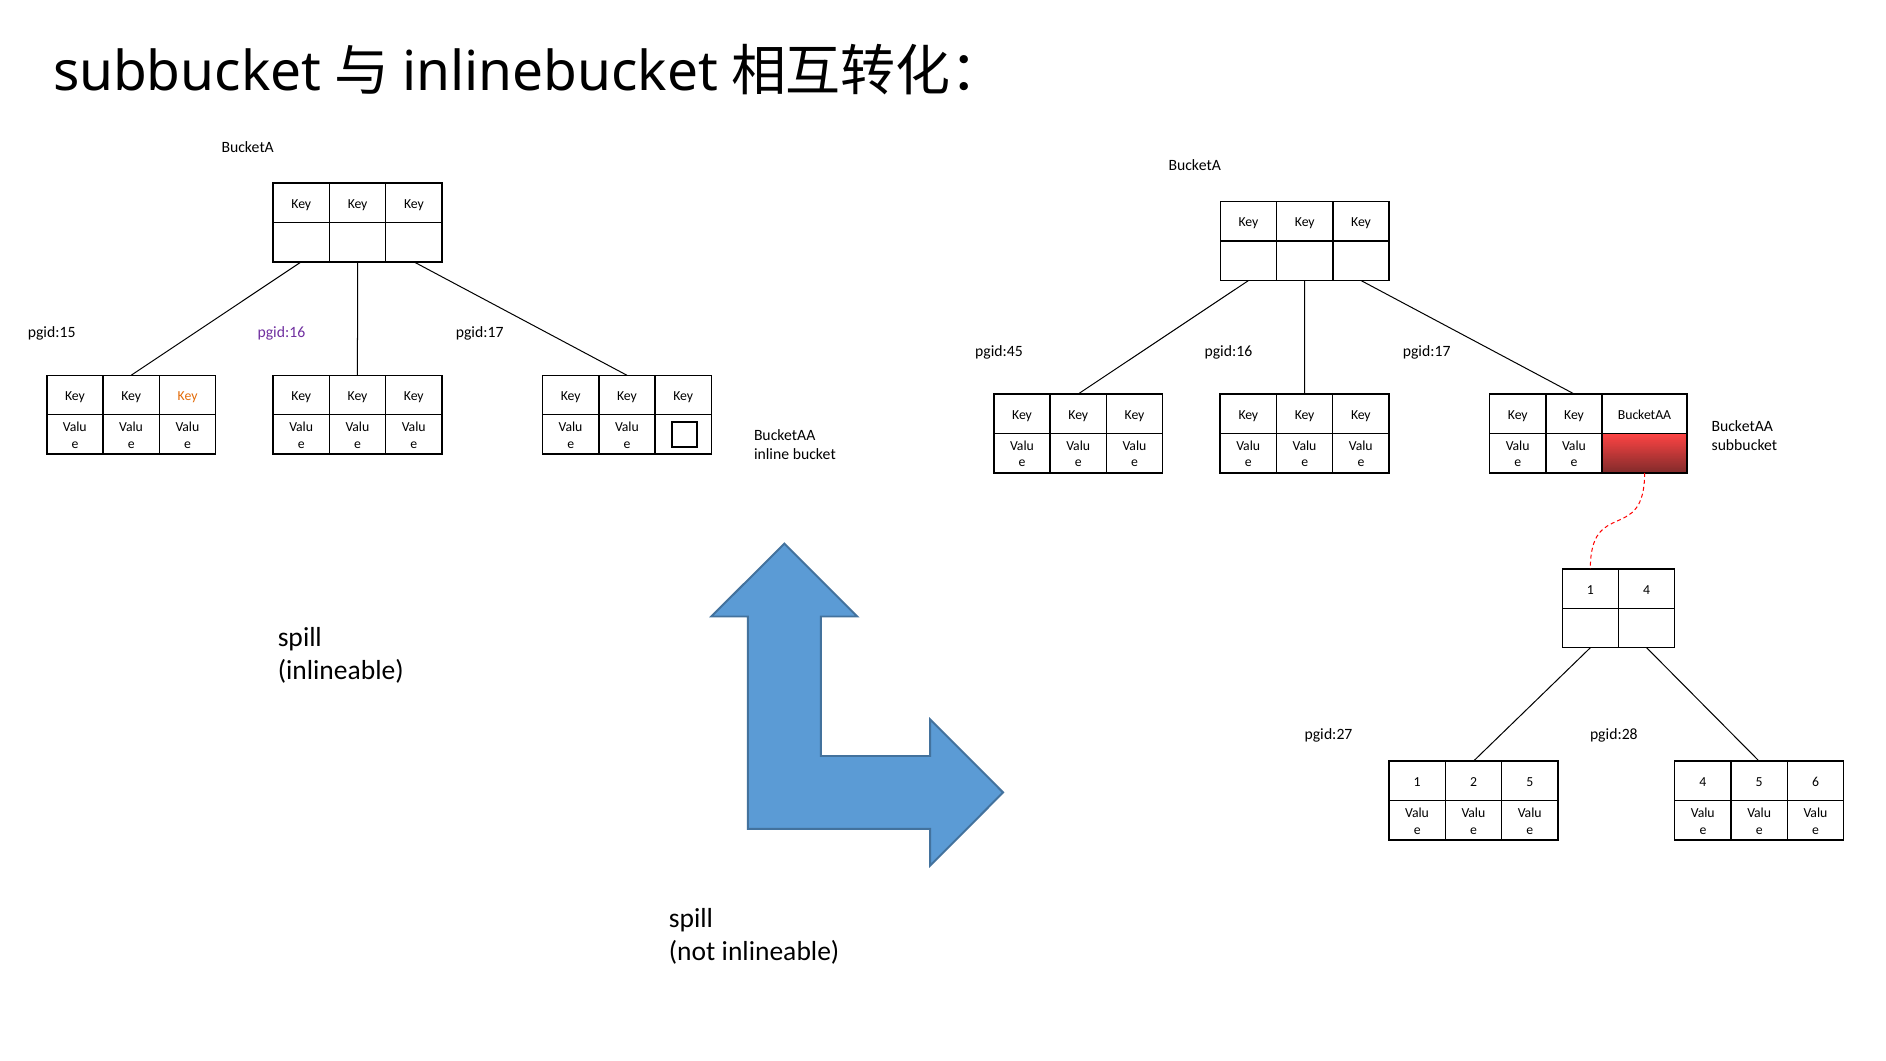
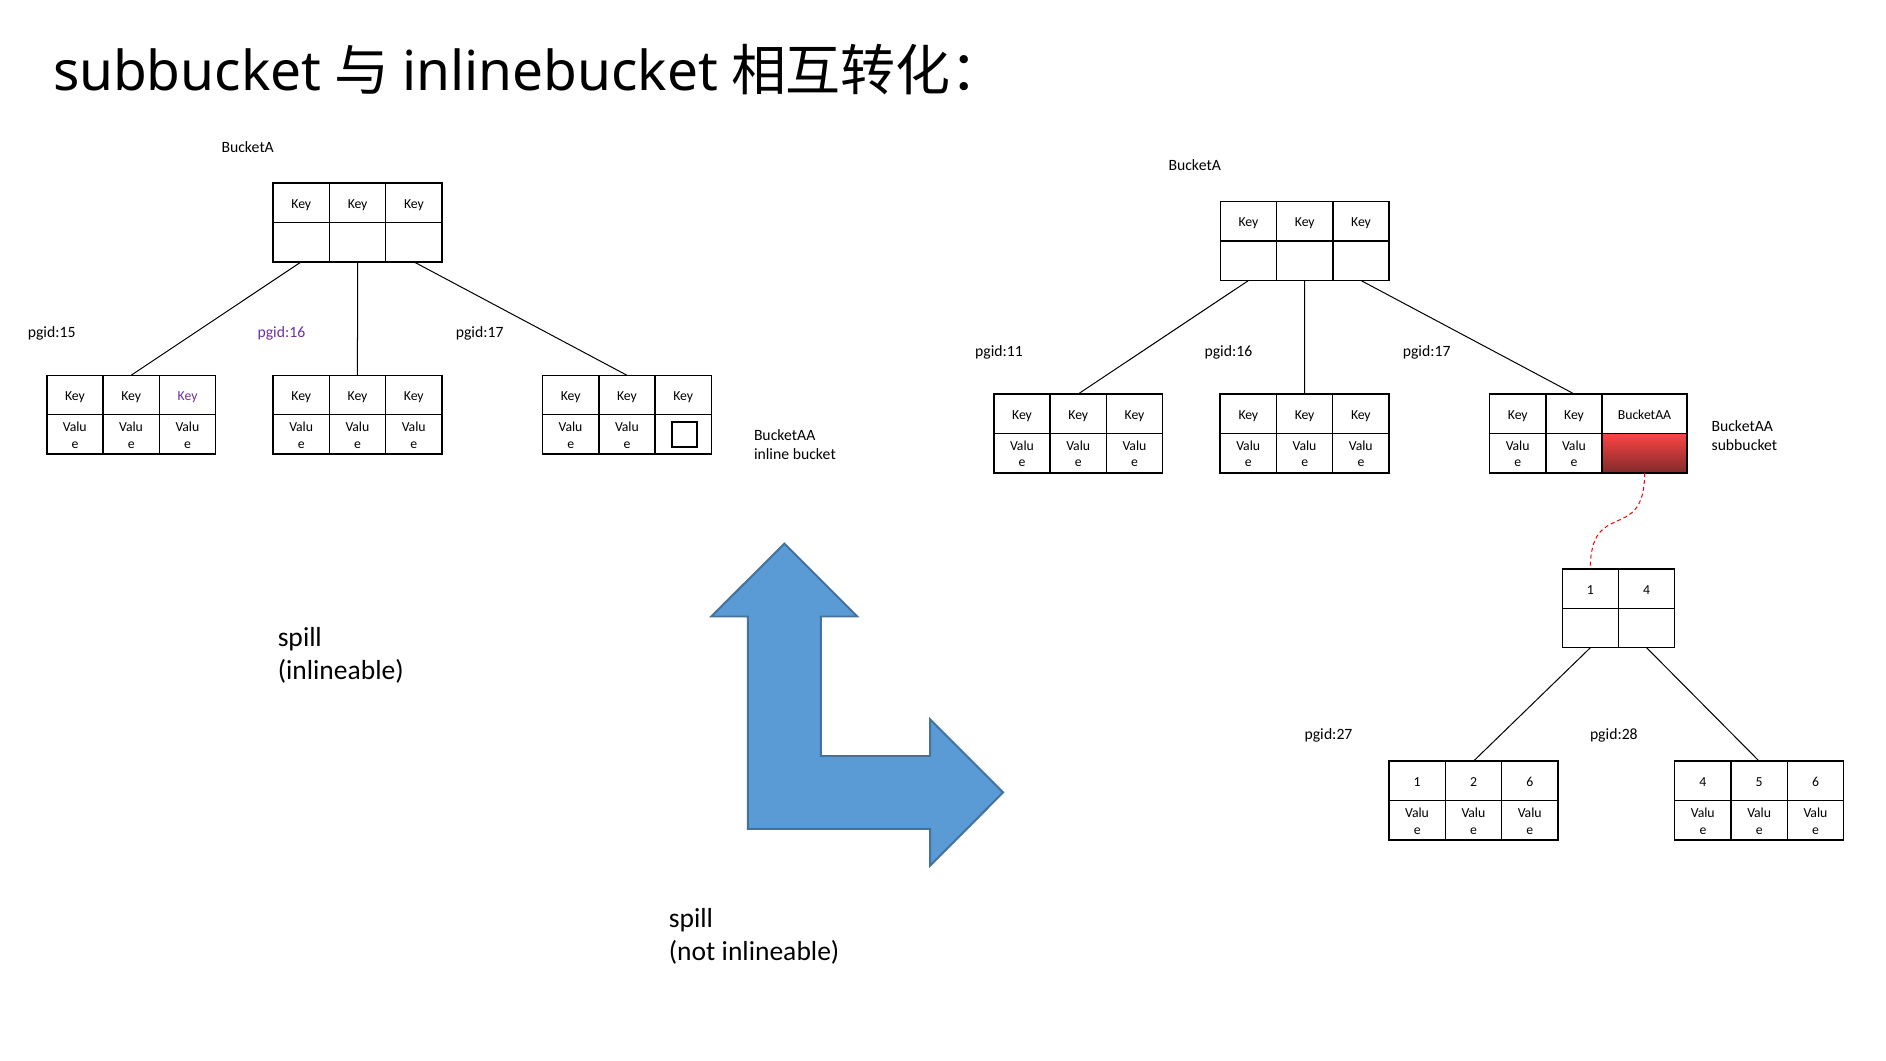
pgid:45: pgid:45 -> pgid:11 (999, 351)
Key colour: orange -> purple (188, 396)
1 5: 5 -> 6 (1530, 782)
